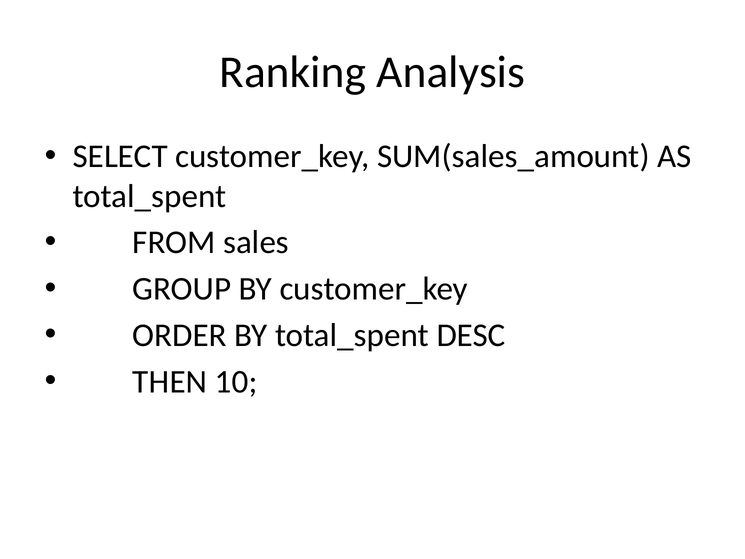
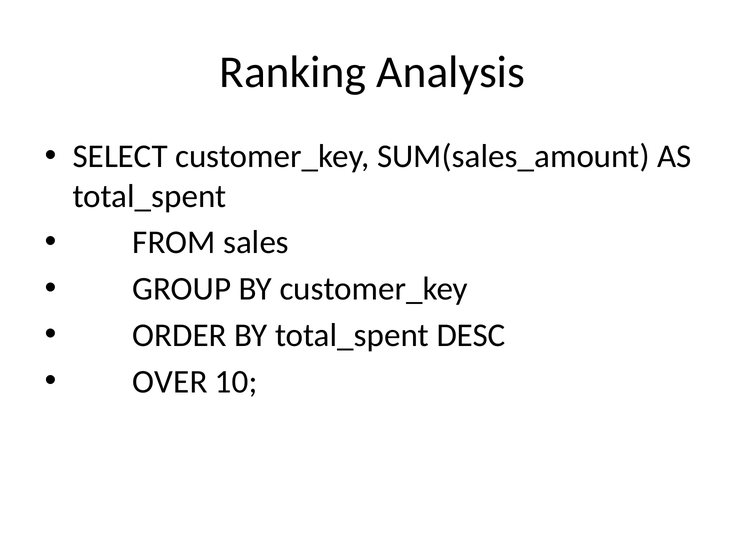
THEN: THEN -> OVER (170, 382)
